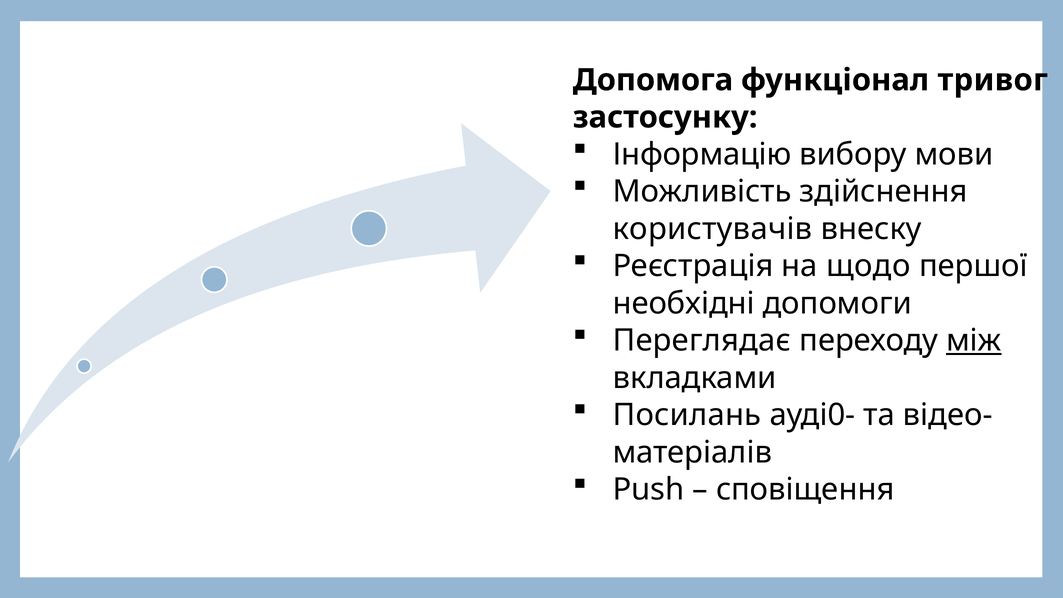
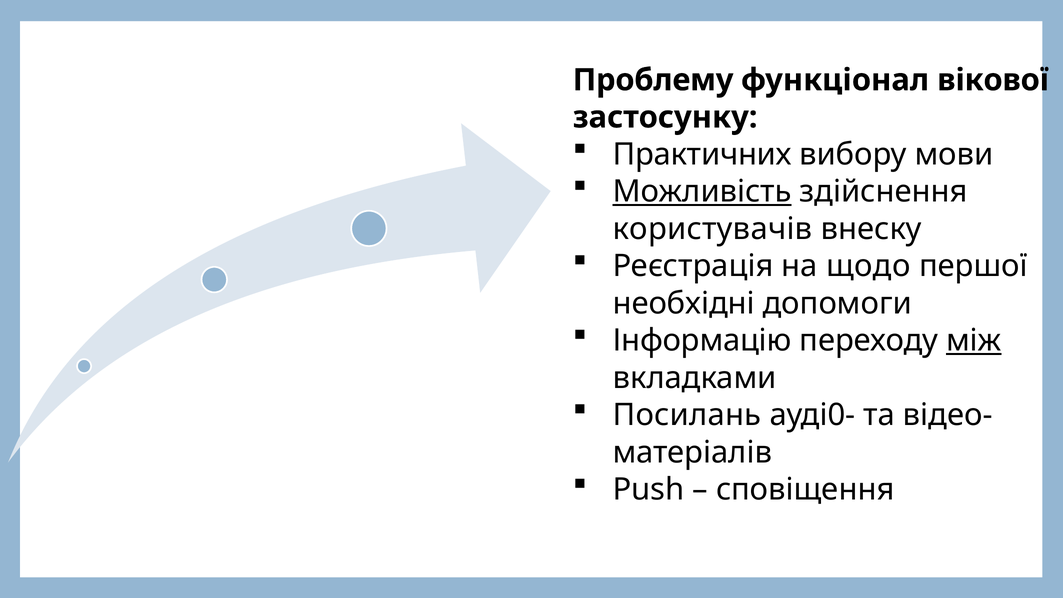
Допомога: Допомога -> Проблему (653, 80)
тривог: тривог -> вікової (993, 80)
Інформацію: Інформацію -> Практичних (702, 154)
Можливість underline: none -> present (702, 192)
Переглядає: Переглядає -> Інформацію (702, 341)
